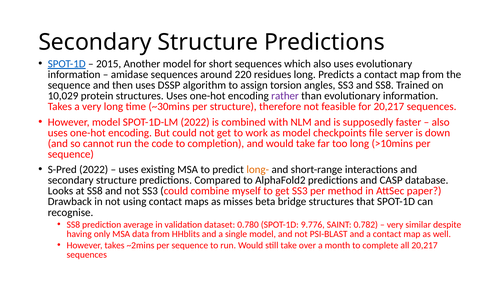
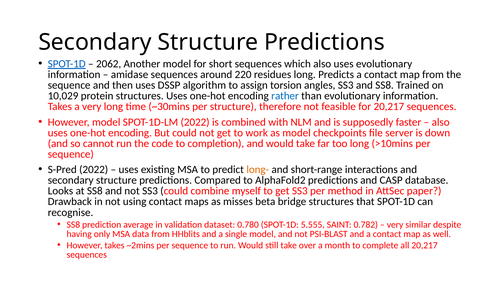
2015: 2015 -> 2062 (109, 64)
rather colour: purple -> blue (285, 96)
9.776: 9.776 -> 5.555 (313, 225)
